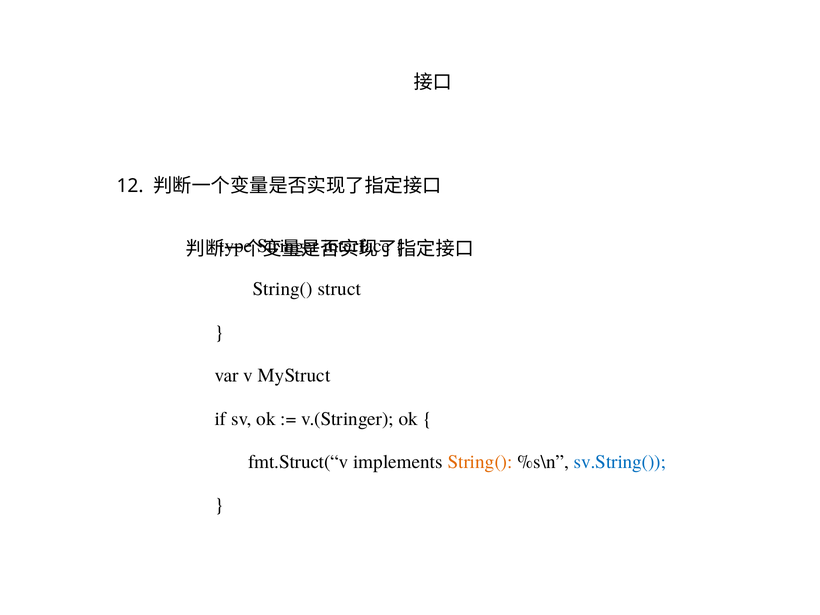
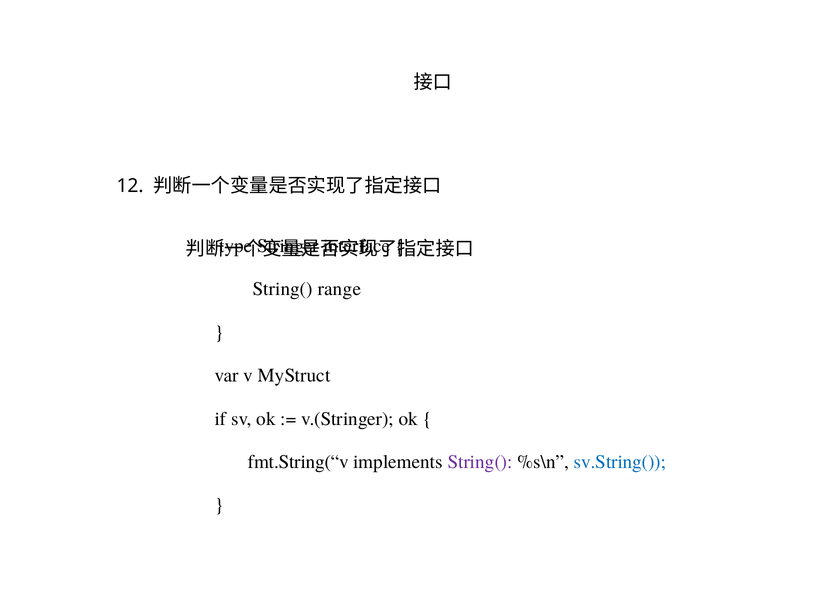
struct: struct -> range (339, 289)
fmt.Struct(“v: fmt.Struct(“v -> fmt.String(“v (298, 462)
String( colour: orange -> purple (480, 462)
